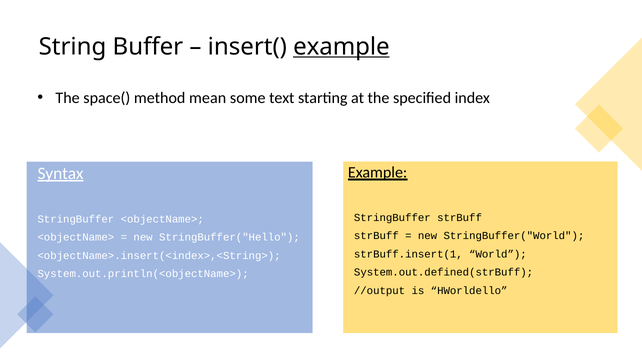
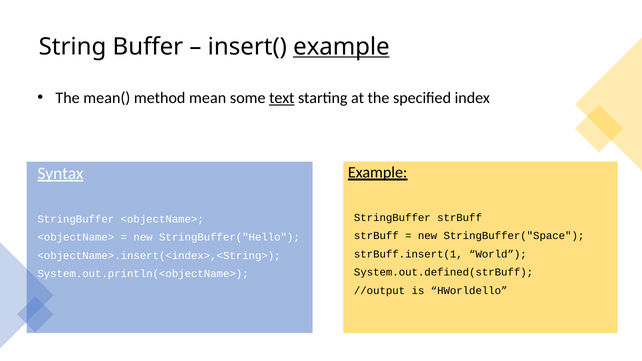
space(: space( -> mean( (107, 98)
text underline: none -> present (282, 98)
StringBuffer("World: StringBuffer("World -> StringBuffer("Space (514, 236)
